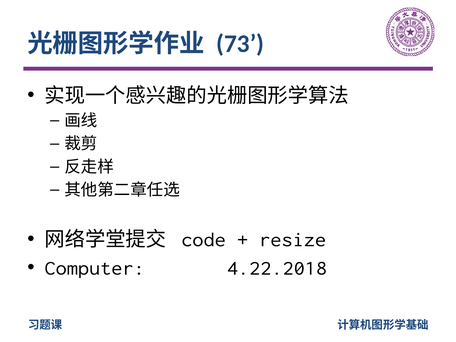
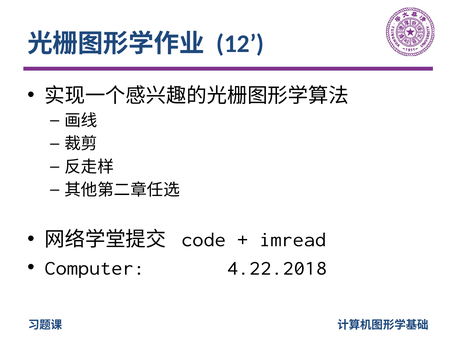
73: 73 -> 12 (240, 44)
resize: resize -> imread (293, 240)
